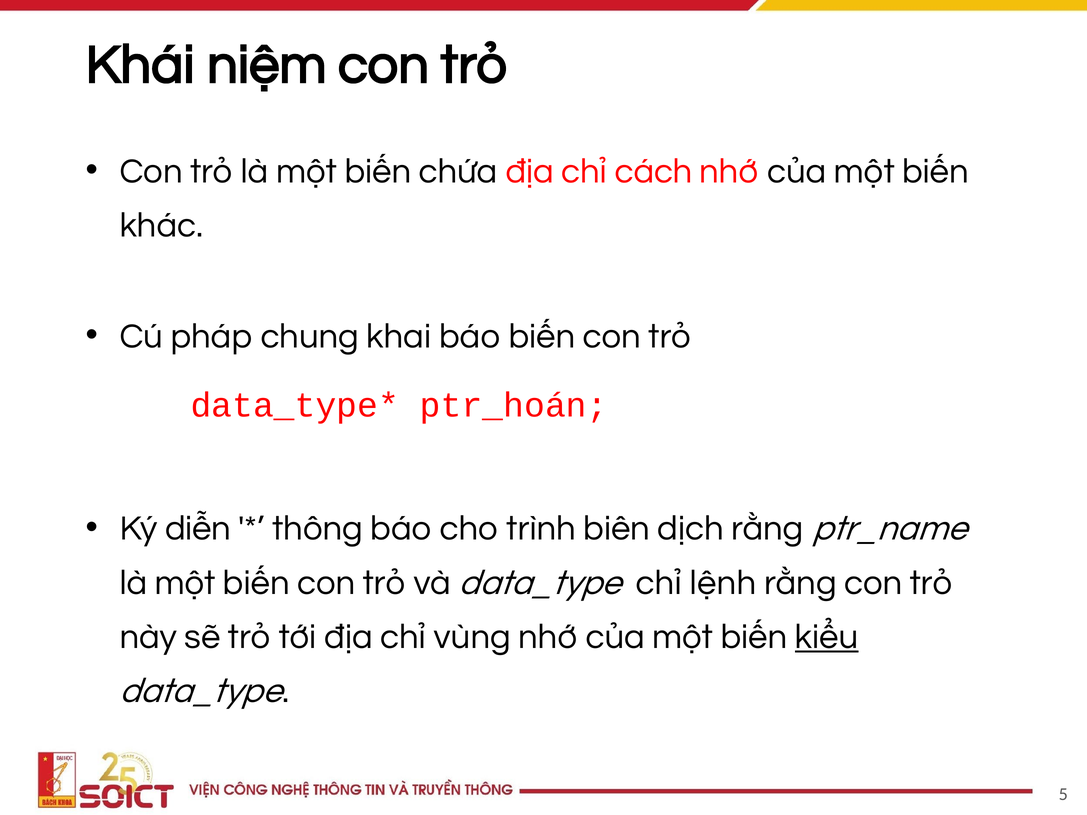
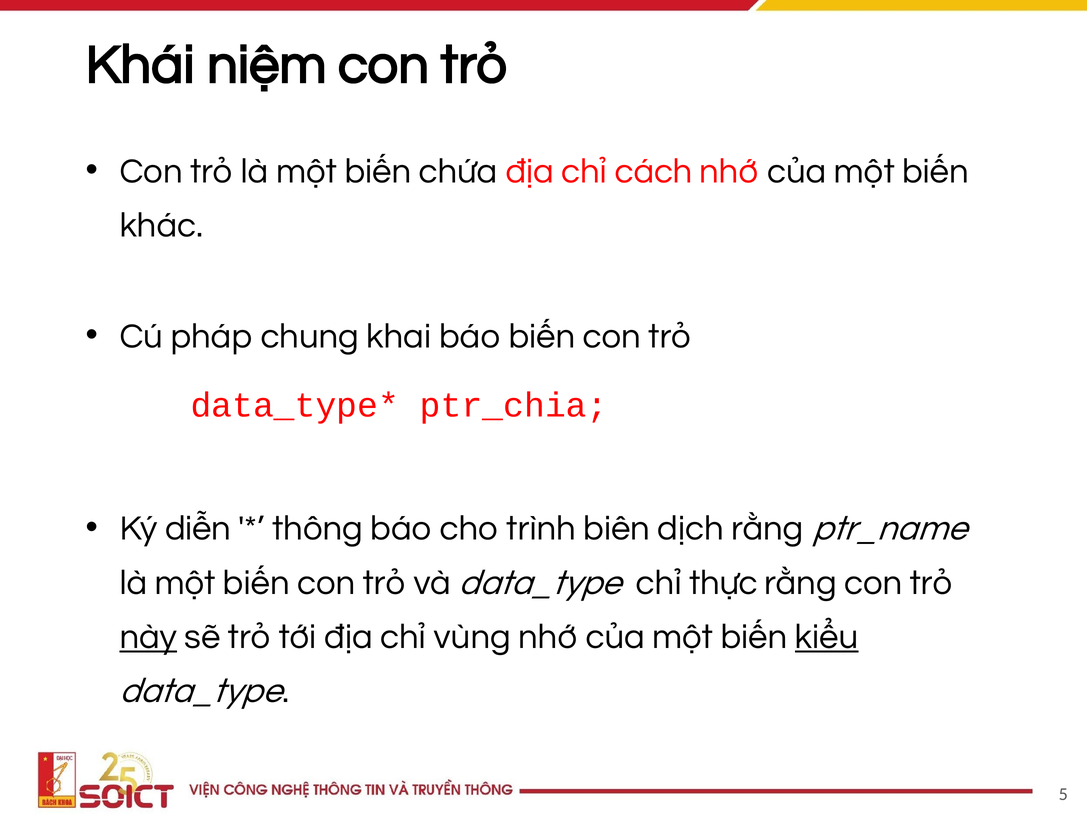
ptr_hoán: ptr_hoán -> ptr_chia (514, 405)
lệnh: lệnh -> thực (724, 583)
này underline: none -> present (148, 637)
